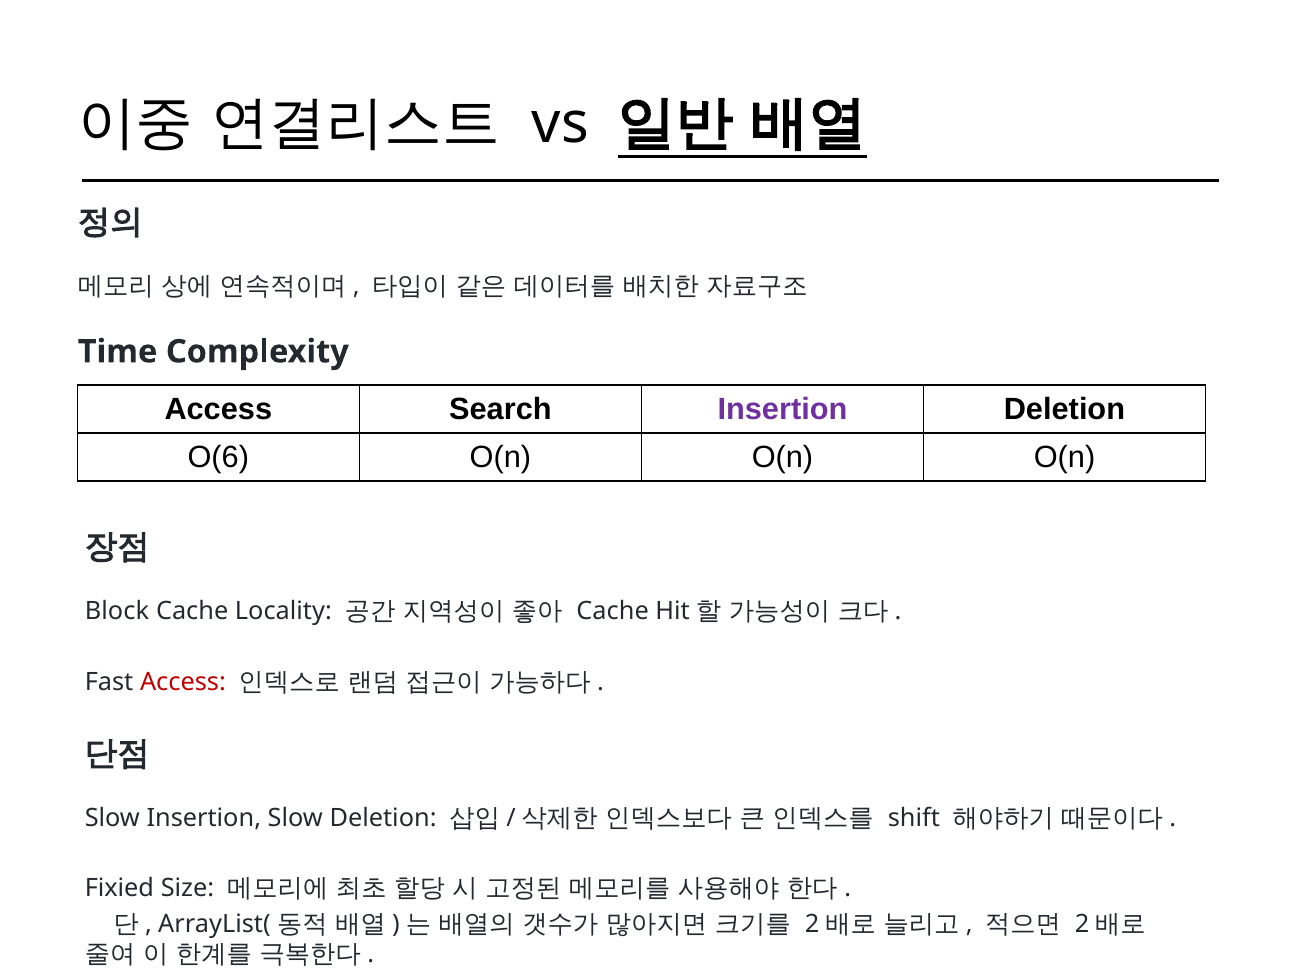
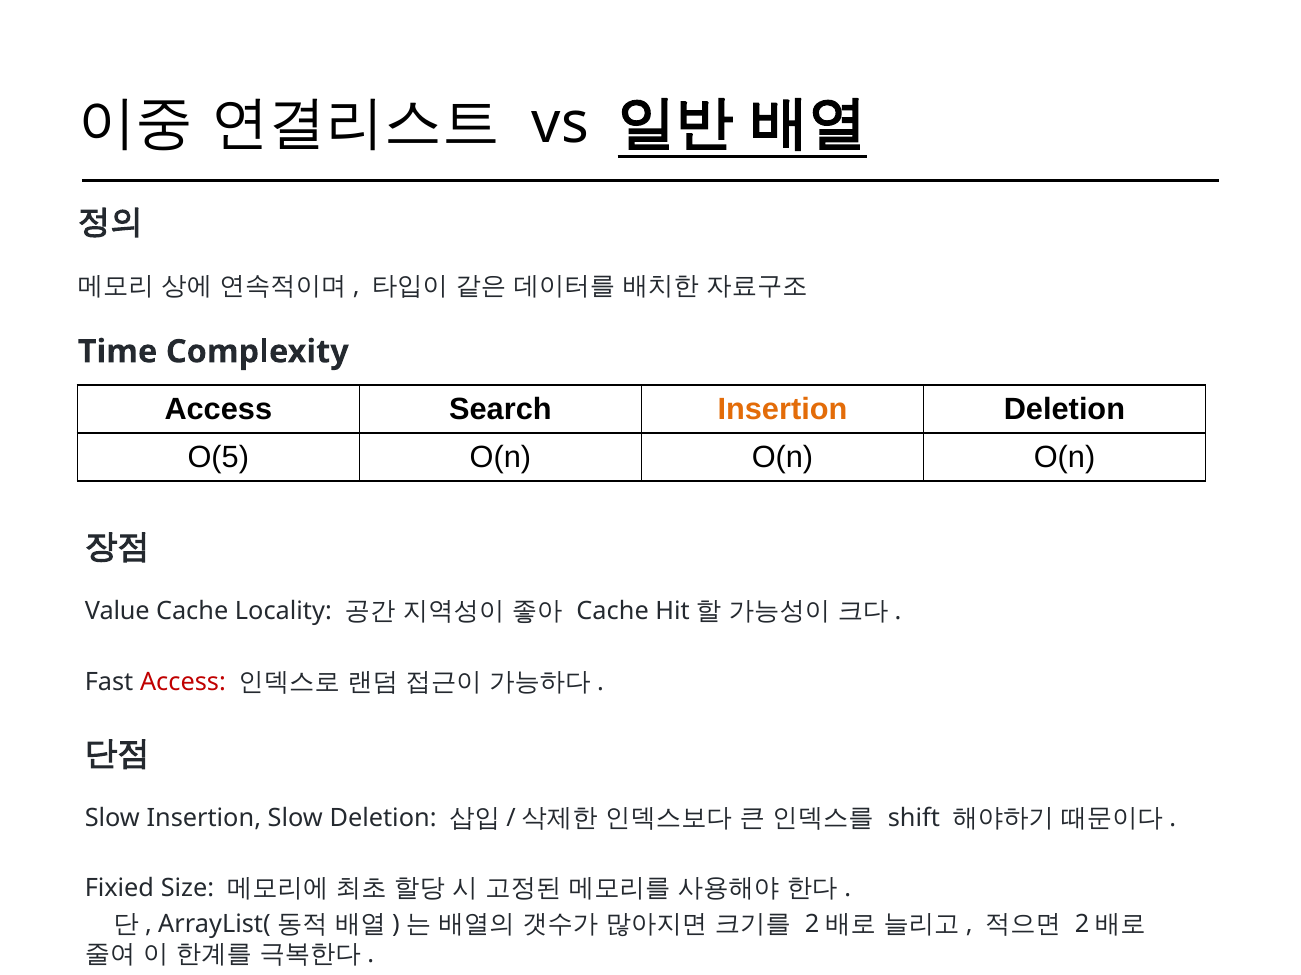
Insertion colour: purple -> orange (782, 410)
O(6: O(6 -> O(5 (218, 458)
Block: Block -> Value (117, 611)
